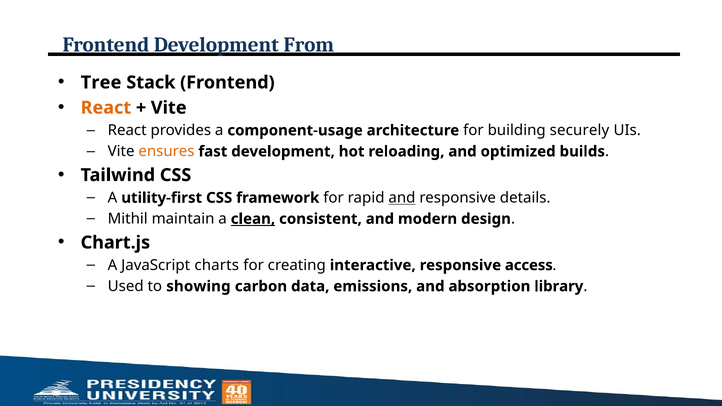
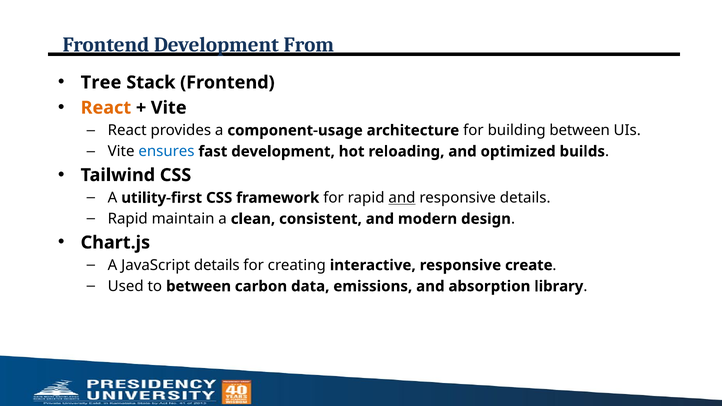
building securely: securely -> between (580, 130)
ensures colour: orange -> blue (167, 152)
Mithil: Mithil -> Rapid (128, 219)
clean underline: present -> none (253, 219)
JavaScript charts: charts -> details (217, 265)
access: access -> create (529, 265)
to showing: showing -> between (199, 286)
